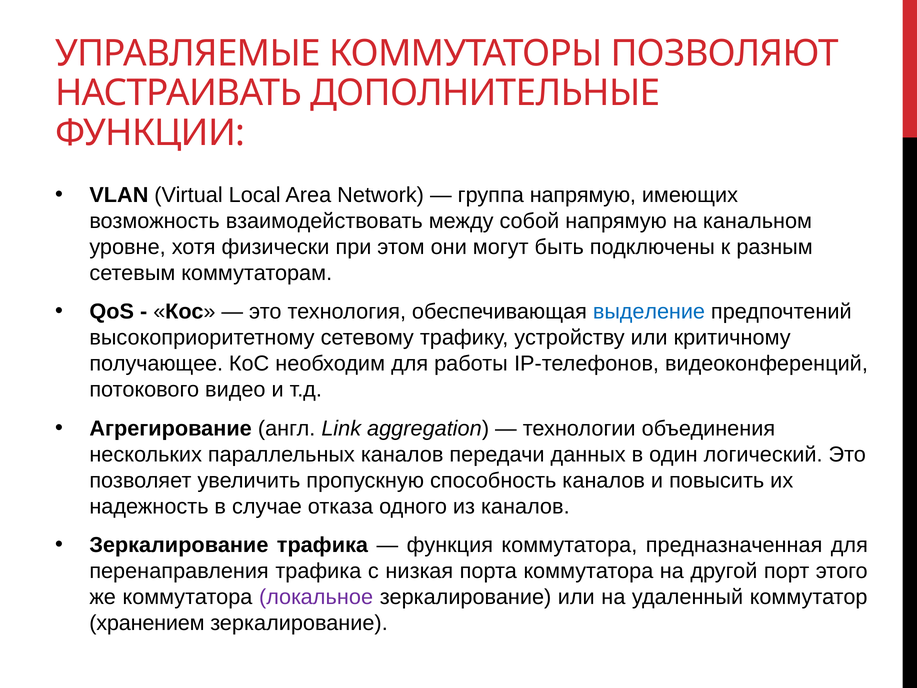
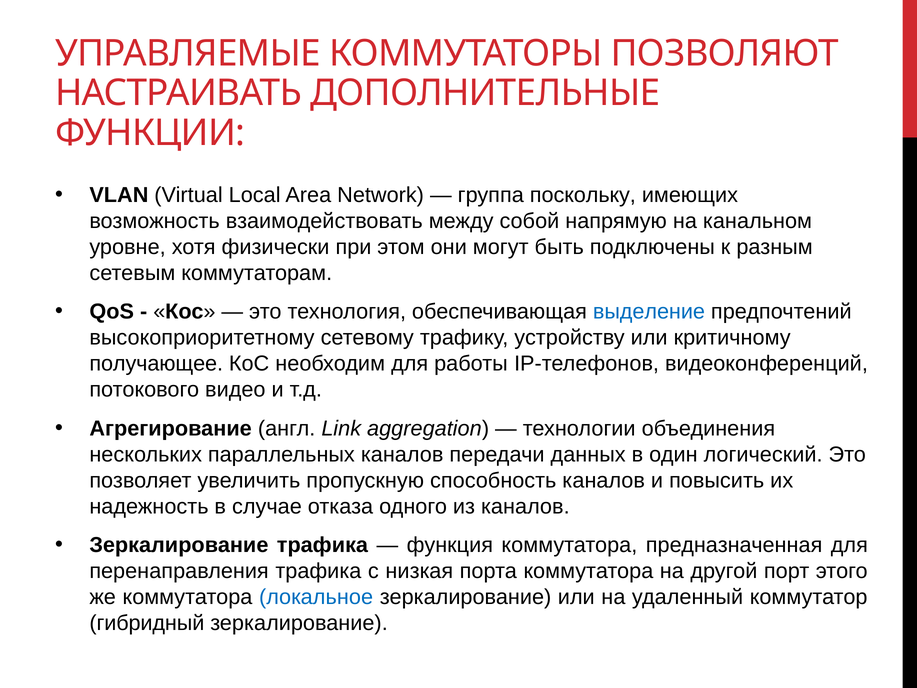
группа напрямую: напрямую -> поскольку (583, 195)
локальное colour: purple -> blue (316, 597)
хранением: хранением -> гибридный (147, 623)
